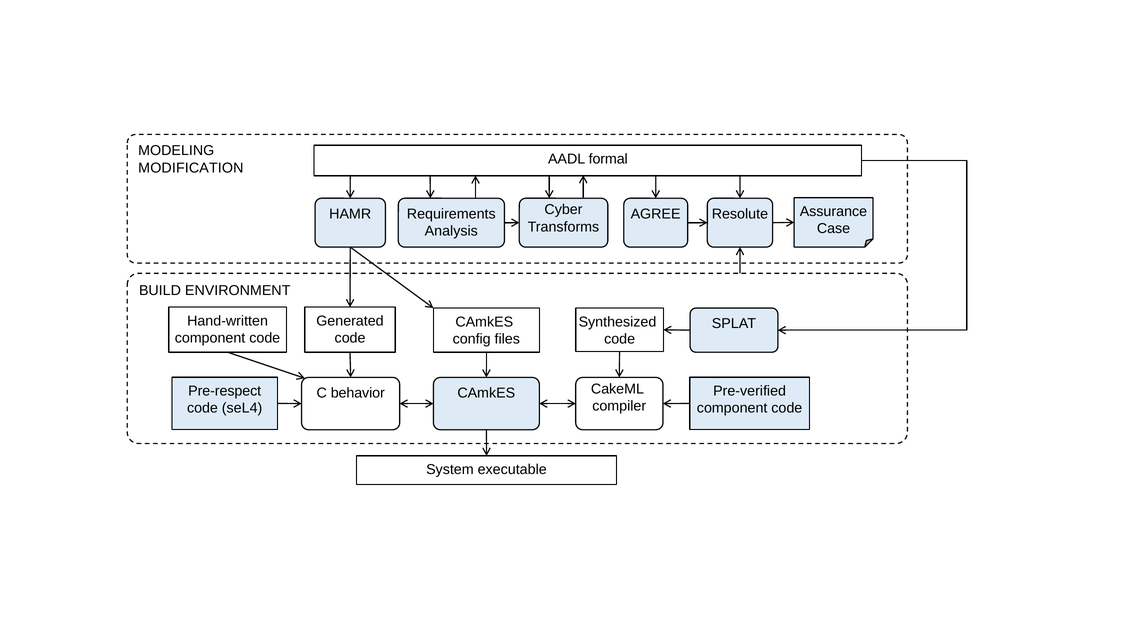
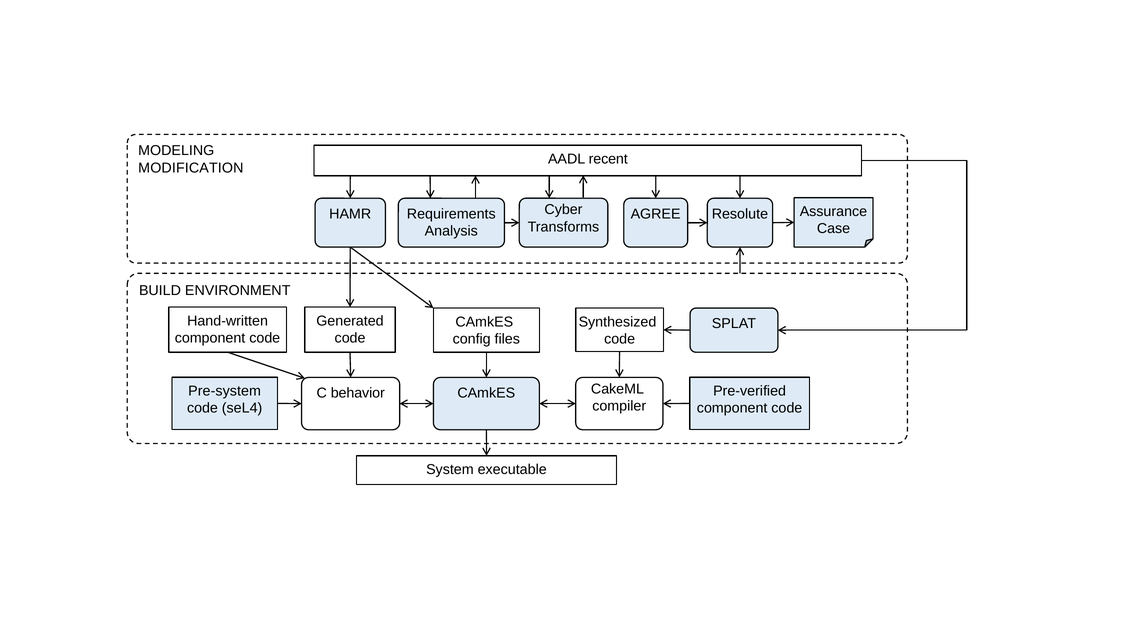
formal: formal -> recent (608, 159)
Pre-respect: Pre-respect -> Pre-system (225, 391)
